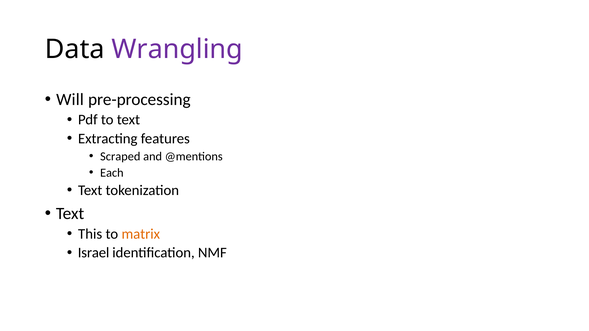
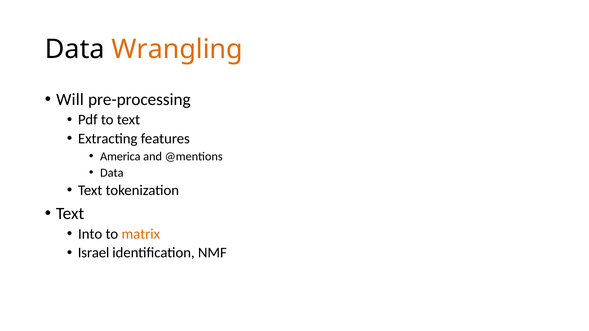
Wrangling colour: purple -> orange (177, 49)
Scraped: Scraped -> America (120, 156)
Each: Each -> Data (112, 173)
This: This -> Into (90, 234)
